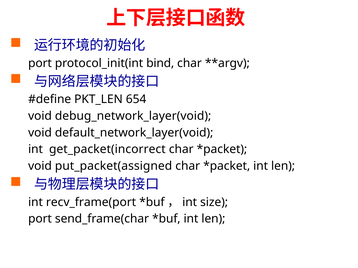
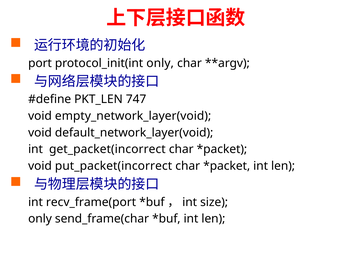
protocol_init(int bind: bind -> only (160, 63)
654: 654 -> 747 (136, 99)
debug_network_layer(void: debug_network_layer(void -> empty_network_layer(void (133, 116)
put_packet(assigned: put_packet(assigned -> put_packet(incorrect (114, 166)
port: port -> only (40, 219)
